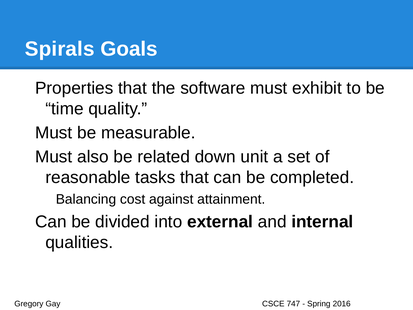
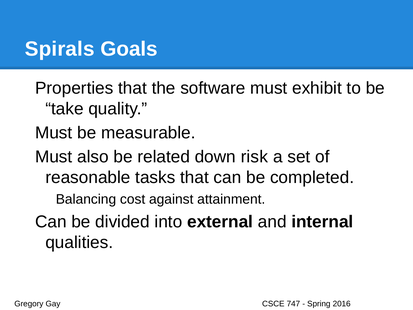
time: time -> take (65, 109)
unit: unit -> risk (254, 157)
